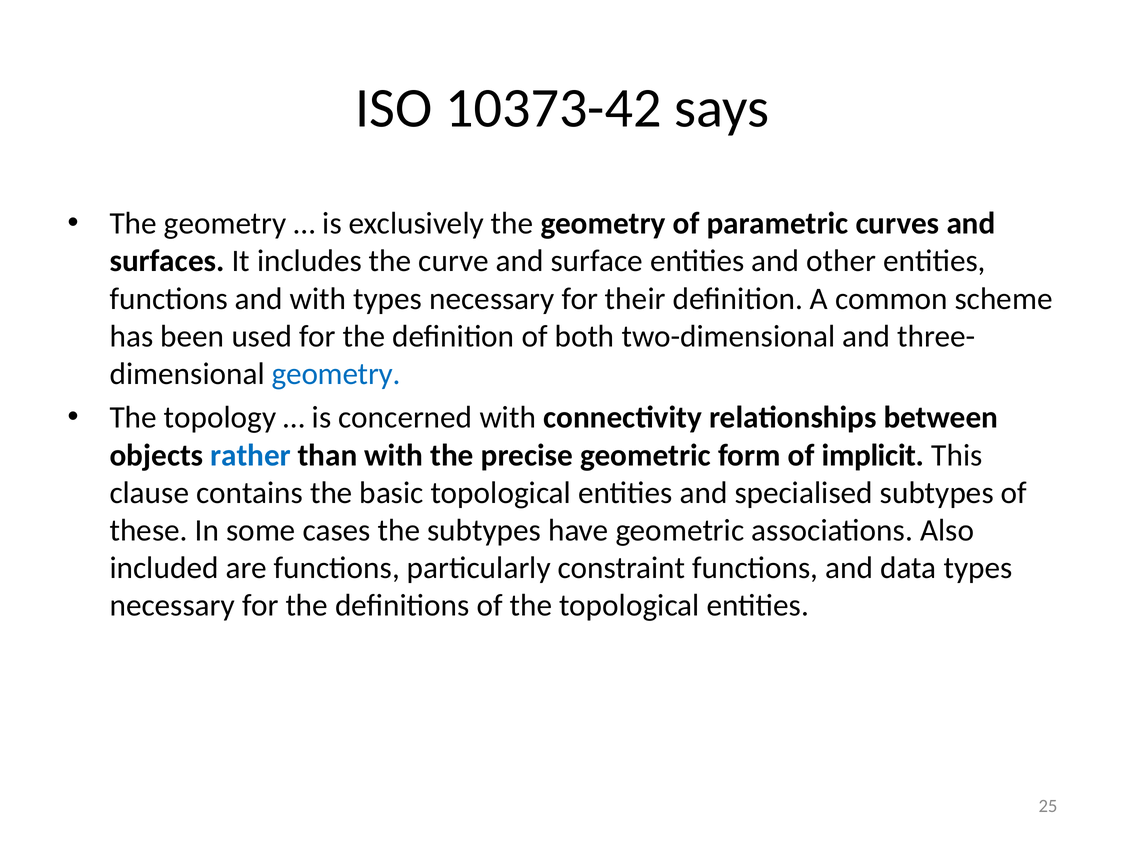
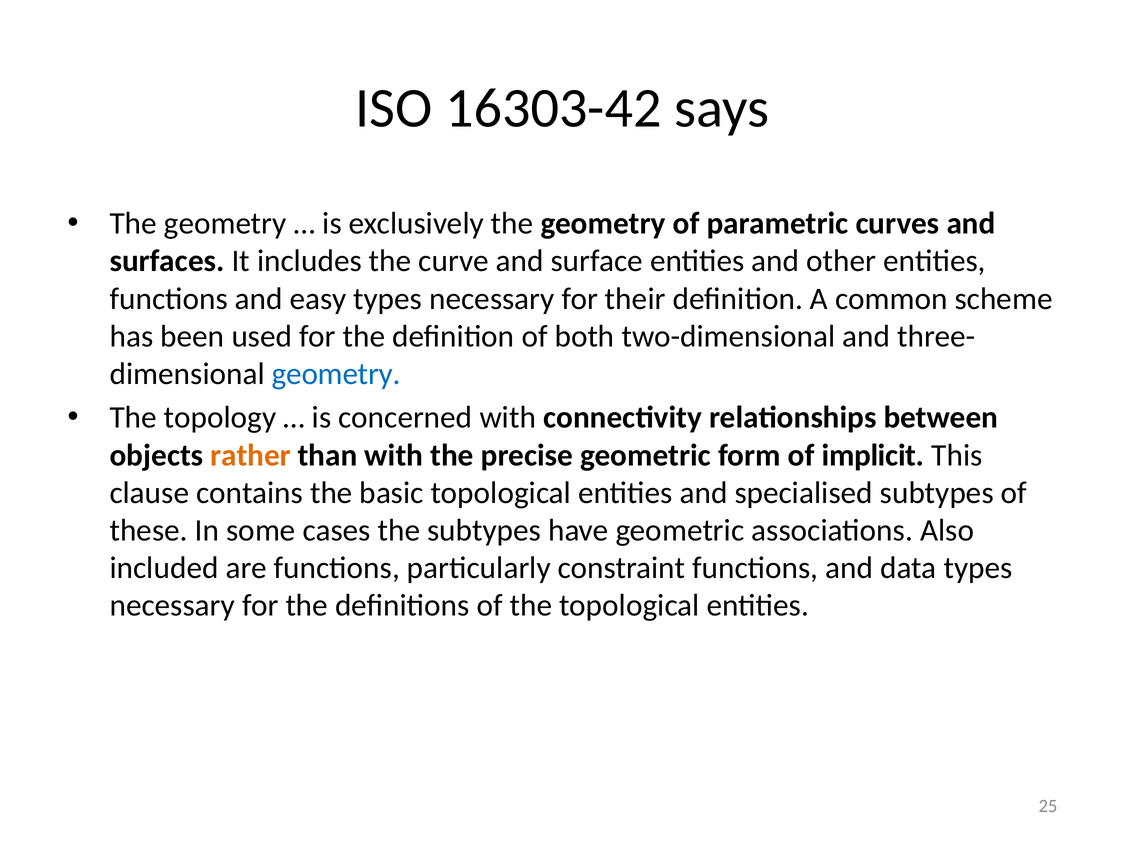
10373-42: 10373-42 -> 16303-42 (553, 108)
and with: with -> easy (318, 299)
rather colour: blue -> orange (251, 455)
